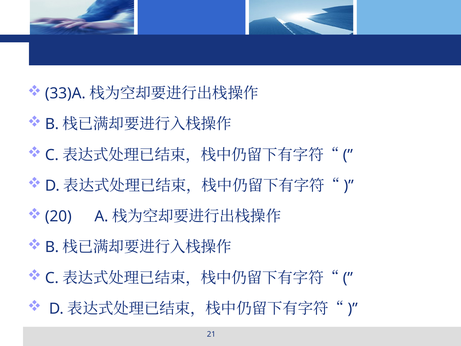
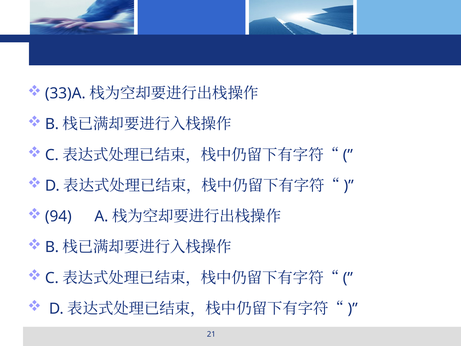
20: 20 -> 94 (58, 216)
